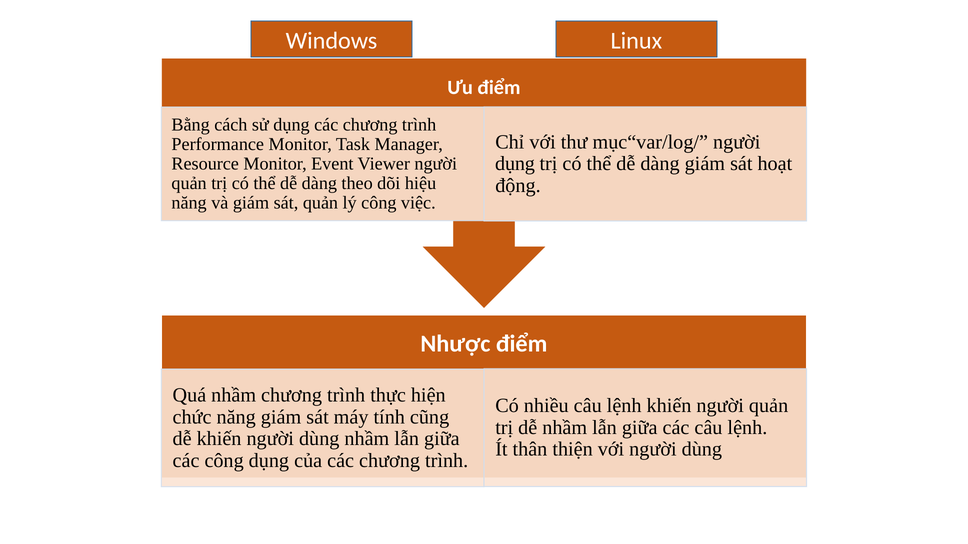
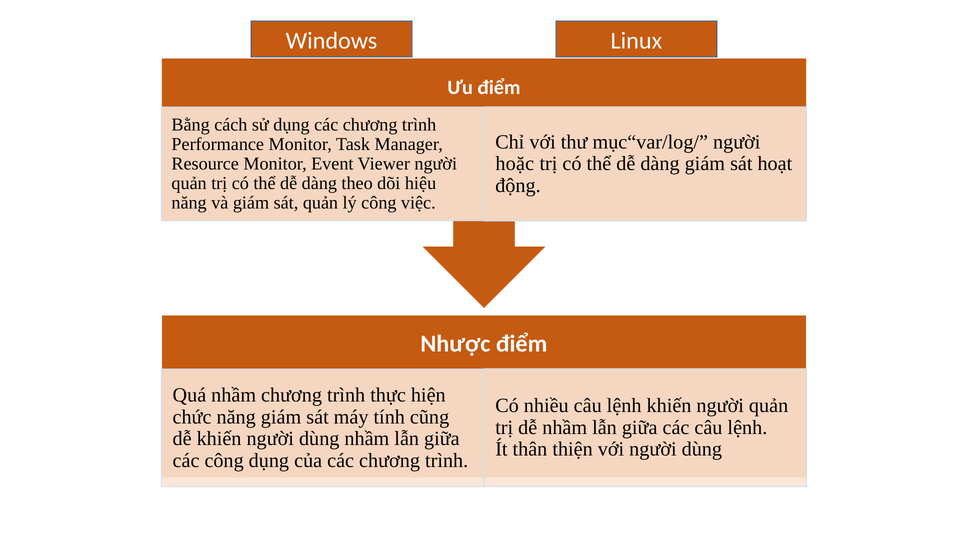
dụng: dụng -> hoặc (515, 164)
